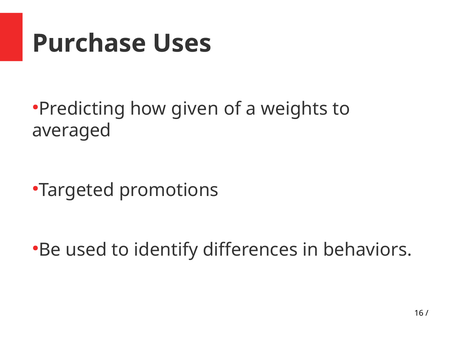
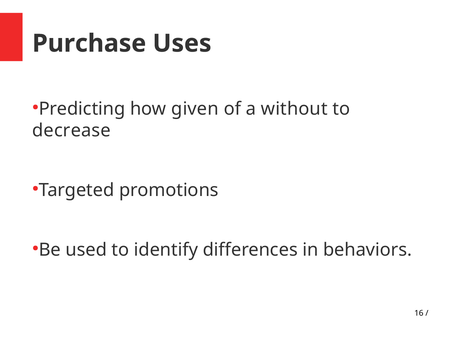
weights: weights -> without (294, 109)
averaged: averaged -> decrease (71, 131)
